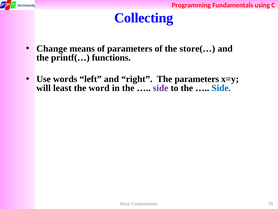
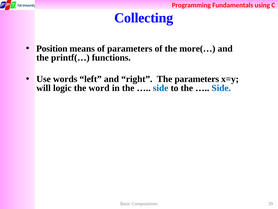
Change: Change -> Position (52, 49)
store(…: store(… -> more(… (197, 49)
least: least -> logic (62, 88)
side colour: purple -> blue (161, 88)
